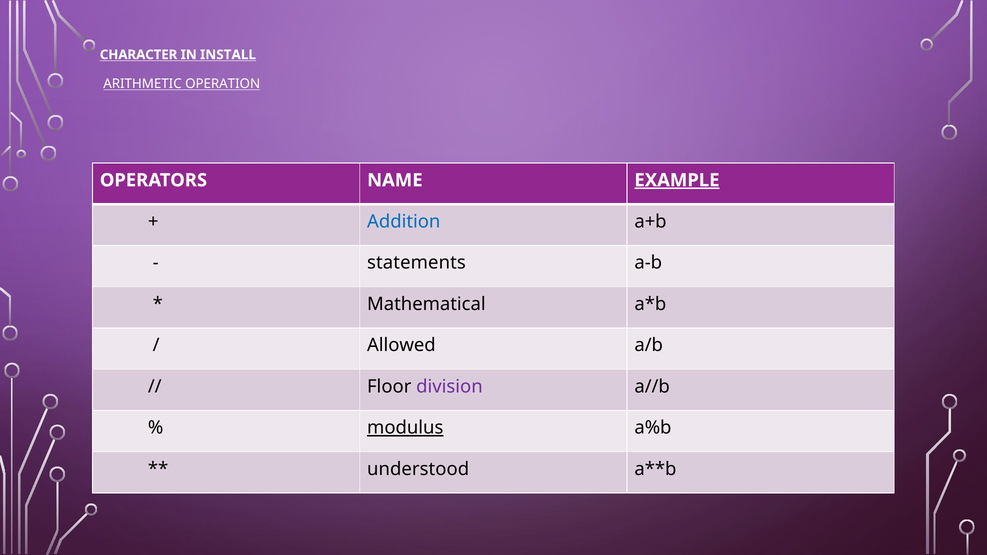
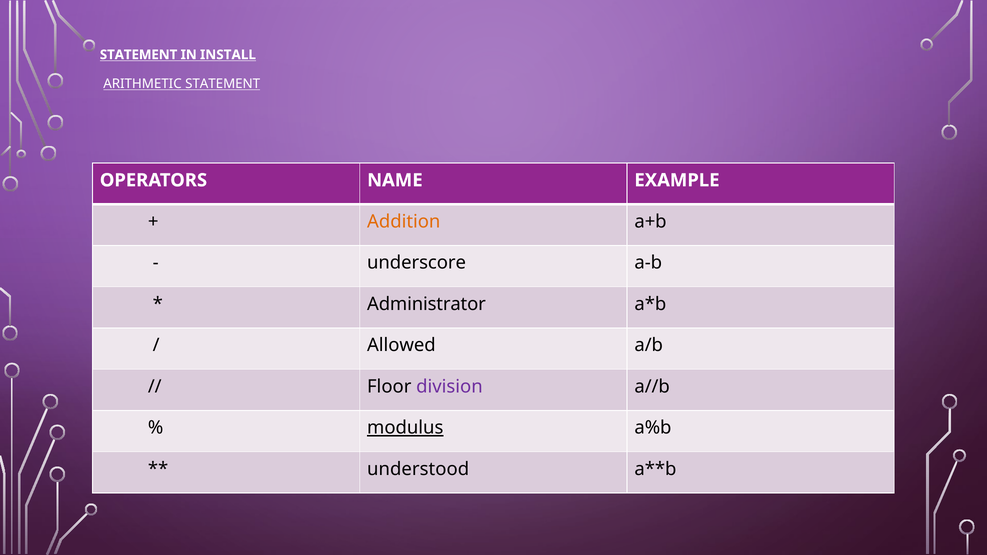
CHARACTER: CHARACTER -> STATEMENT (139, 55)
ARITHMETIC OPERATION: OPERATION -> STATEMENT (223, 84)
EXAMPLE underline: present -> none (677, 180)
Addition colour: blue -> orange (404, 222)
statements: statements -> underscore (417, 263)
Mathematical: Mathematical -> Administrator (426, 304)
